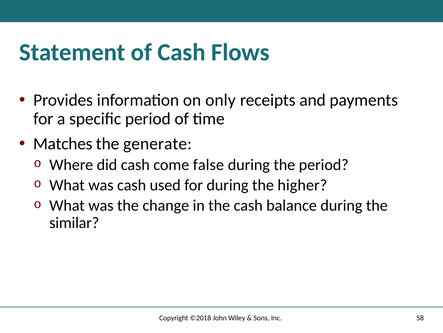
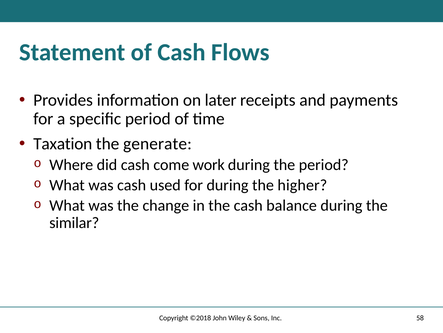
only: only -> later (221, 100)
Matches: Matches -> Taxation (63, 143)
false: false -> work (209, 164)
